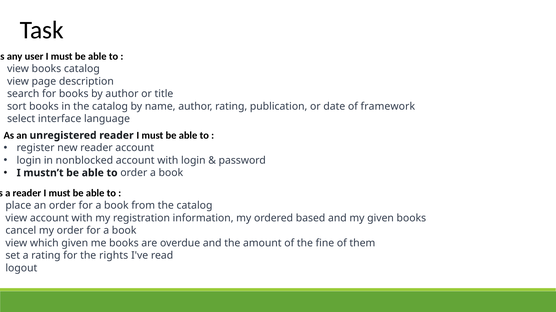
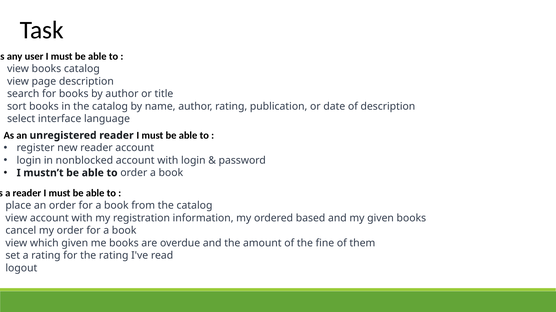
of framework: framework -> description (388, 107)
the rights: rights -> rating (114, 256)
